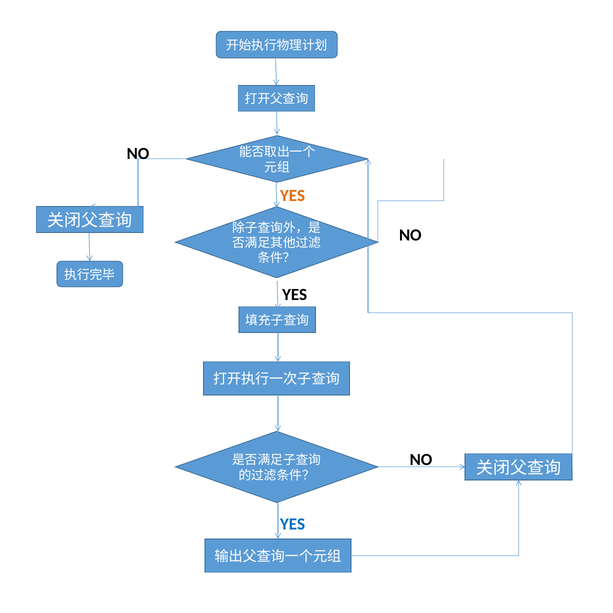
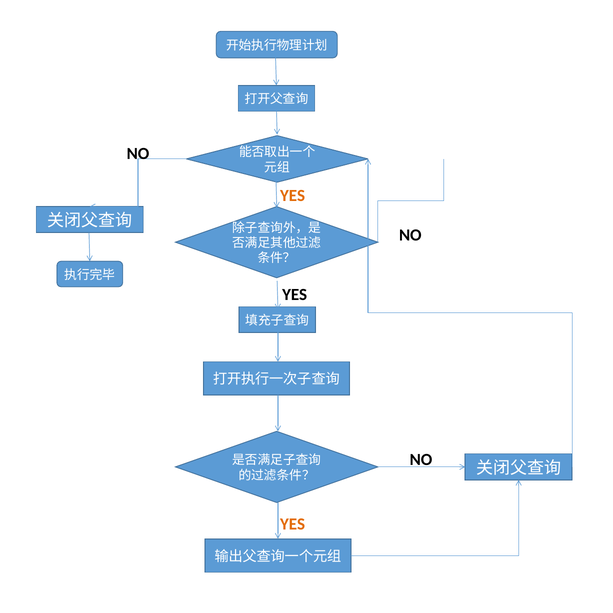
YES colour: blue -> orange (293, 524)
